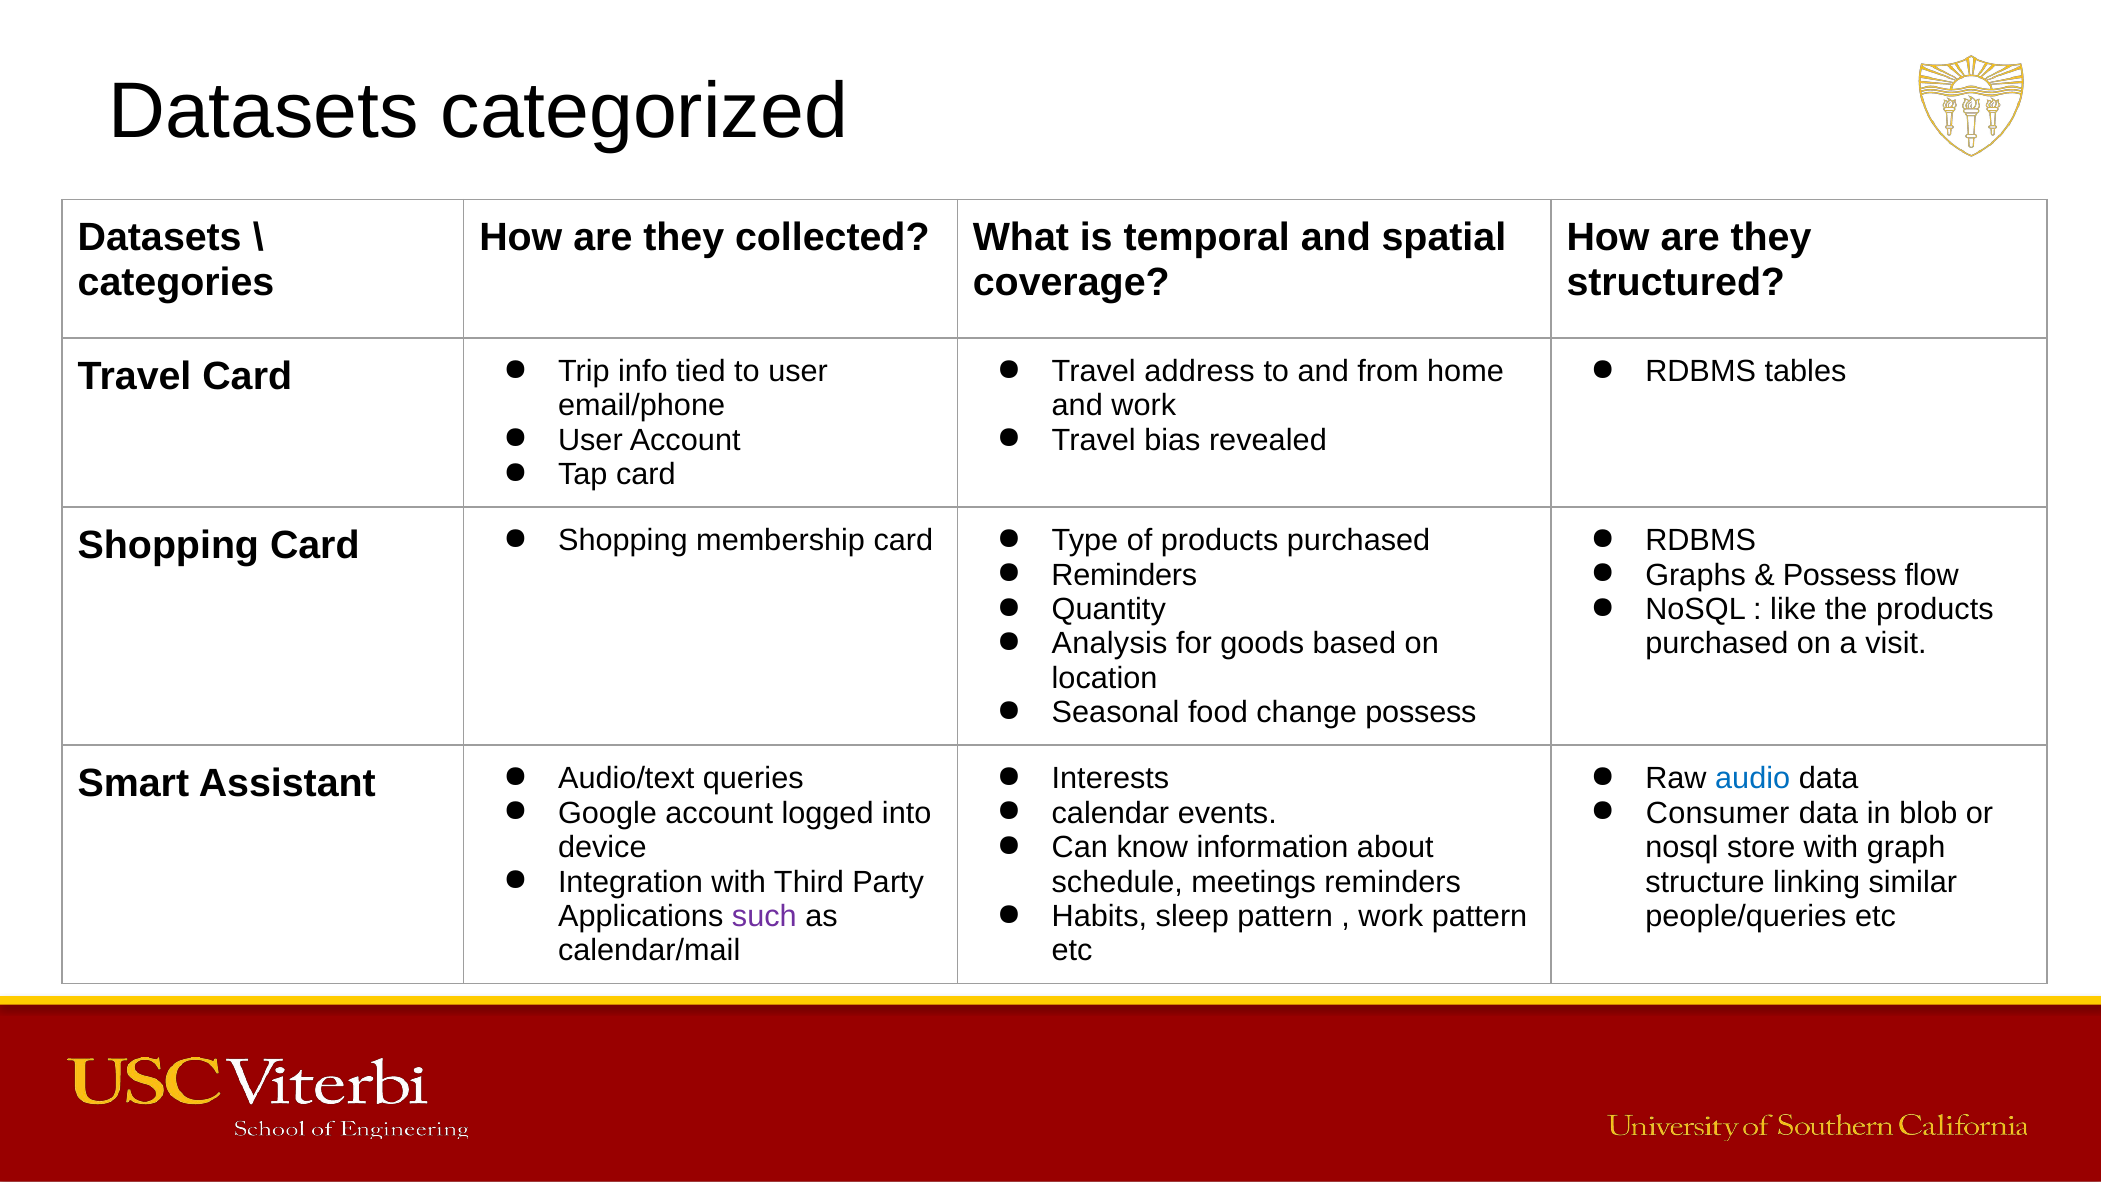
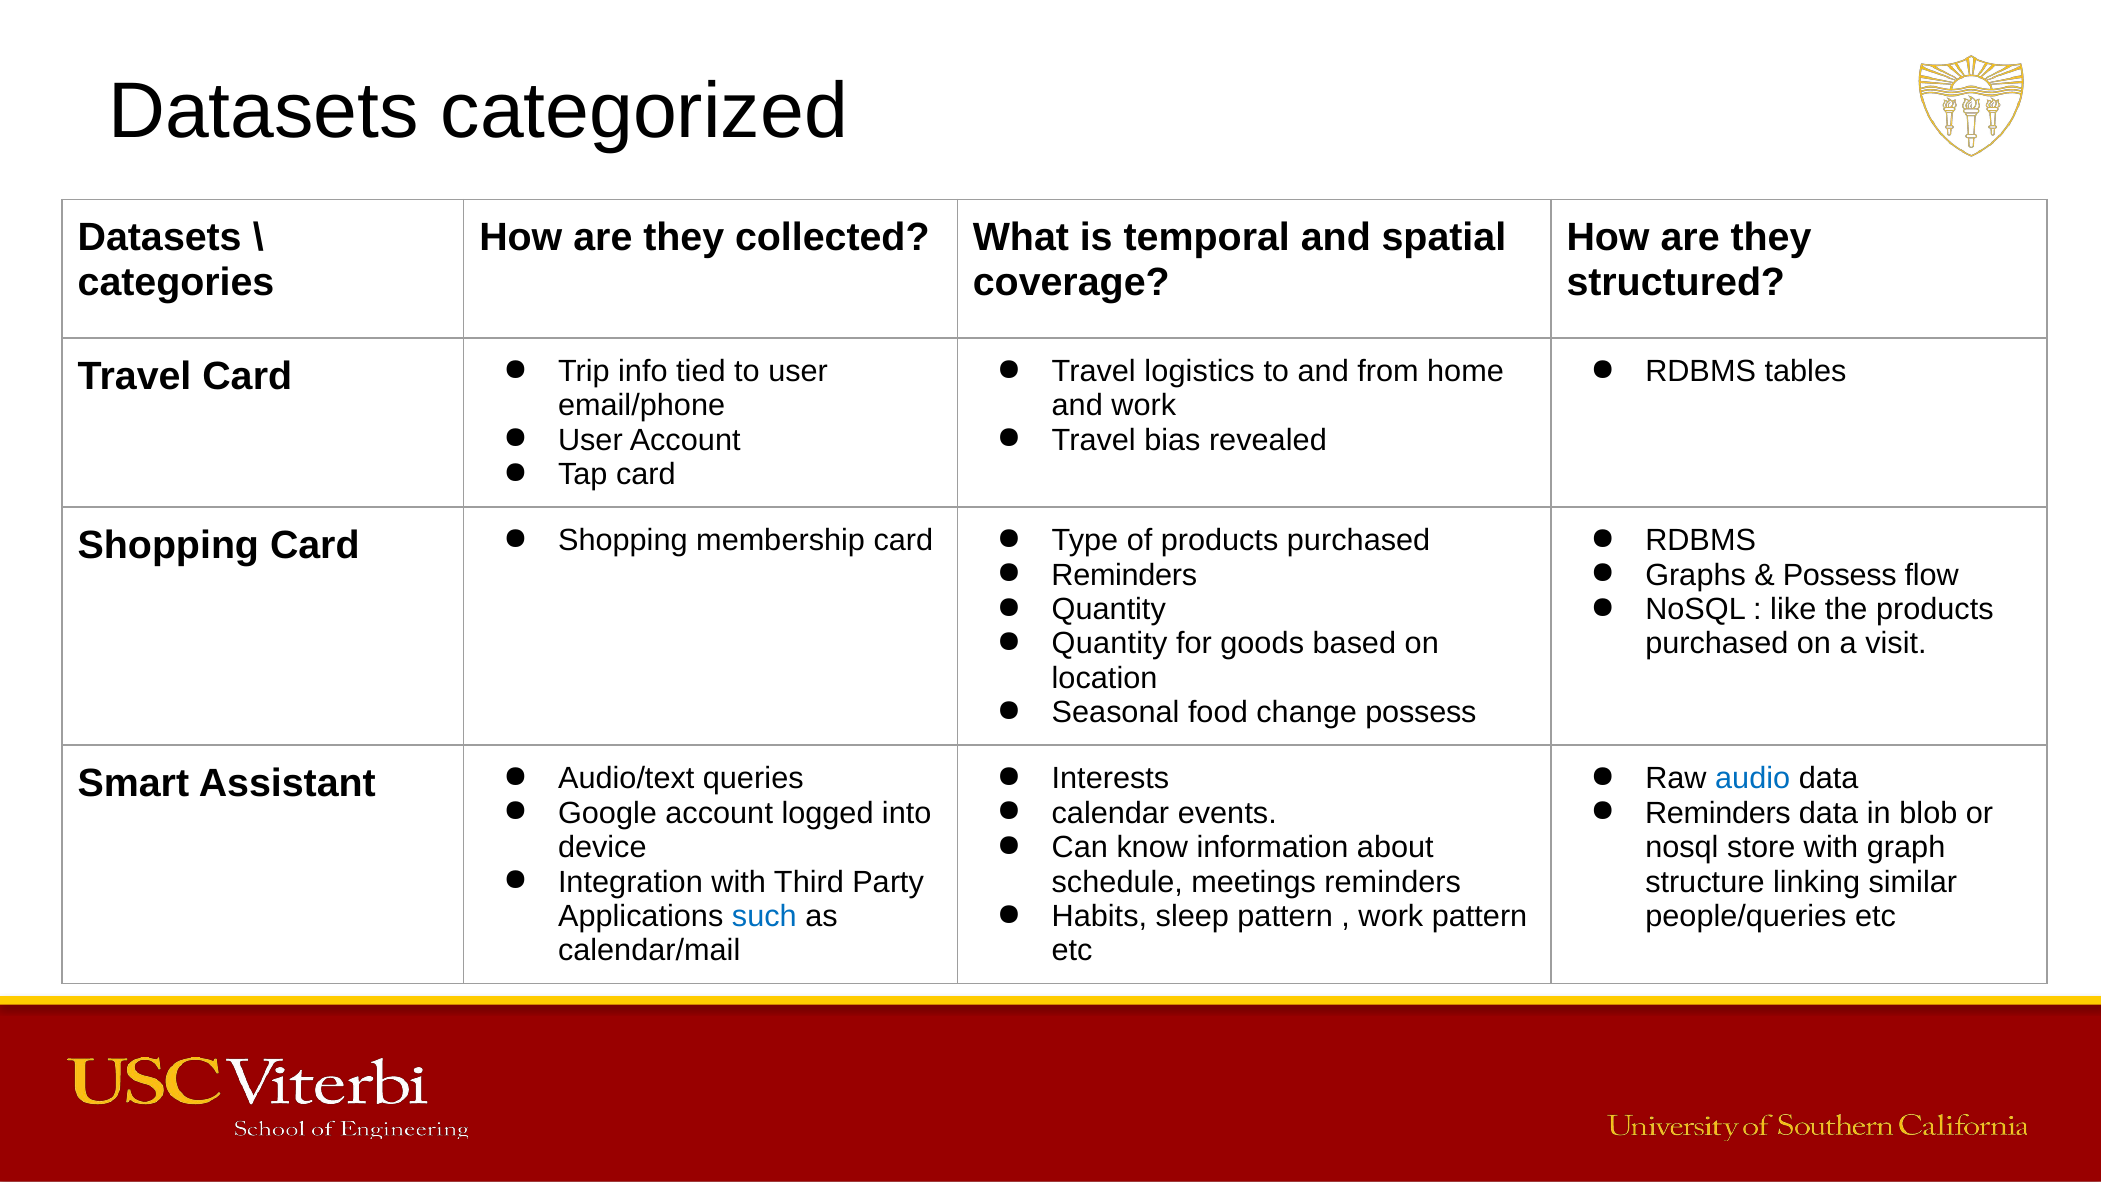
address: address -> logistics (1200, 371)
Analysis: Analysis -> Quantity (1110, 644)
Consumer: Consumer -> Reminders (1718, 813)
such colour: purple -> blue (764, 916)
